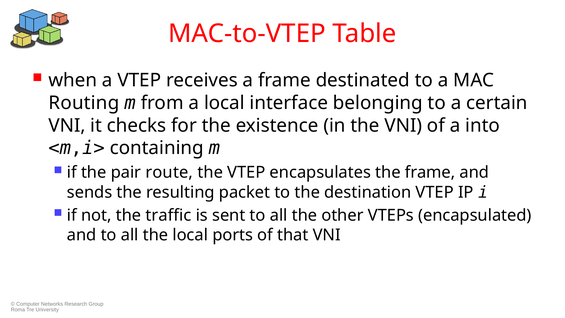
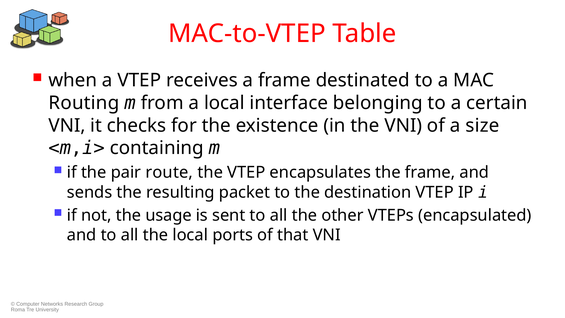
into: into -> size (483, 125)
traffic: traffic -> usage (169, 215)
